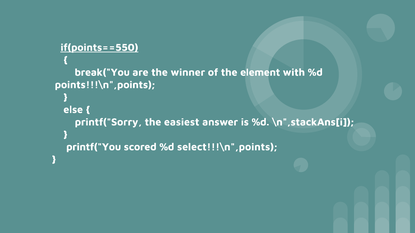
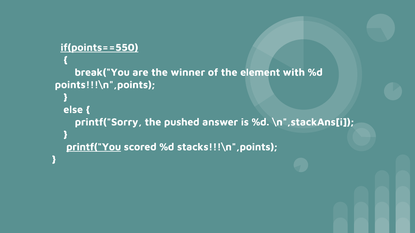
easiest: easiest -> pushed (182, 122)
printf("You underline: none -> present (94, 147)
select!!!\n",points: select!!!\n",points -> stacks!!!\n",points (227, 147)
